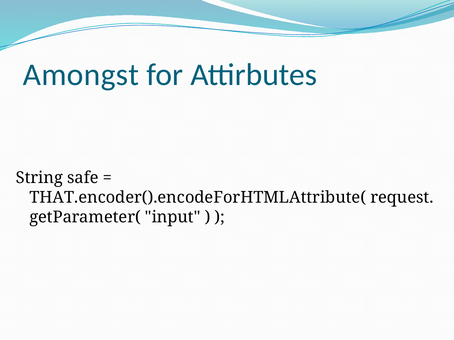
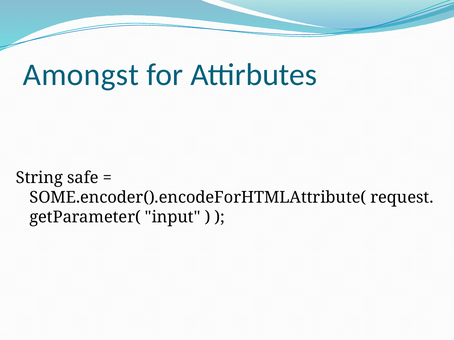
THAT.encoder().encodeForHTMLAttribute(: THAT.encoder().encodeForHTMLAttribute( -> SOME.encoder().encodeForHTMLAttribute( (198, 198)
